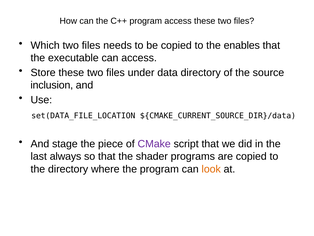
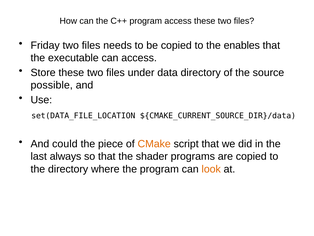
Which: Which -> Friday (45, 45)
inclusion: inclusion -> possible (52, 85)
stage: stage -> could (65, 144)
CMake colour: purple -> orange (154, 144)
